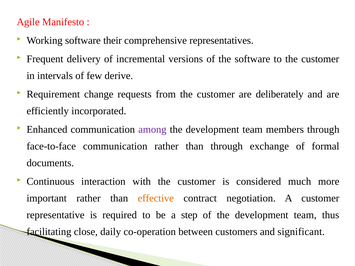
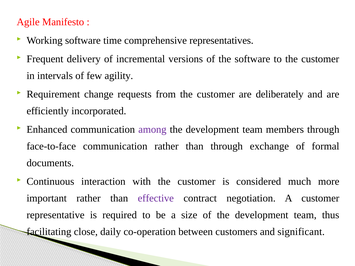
their: their -> time (112, 40)
derive: derive -> agility (119, 76)
effective colour: orange -> purple (156, 198)
step: step -> size (189, 215)
